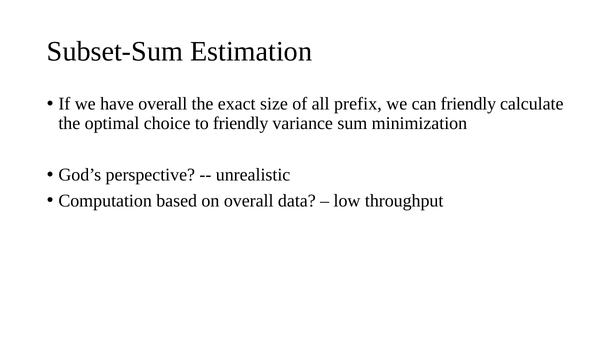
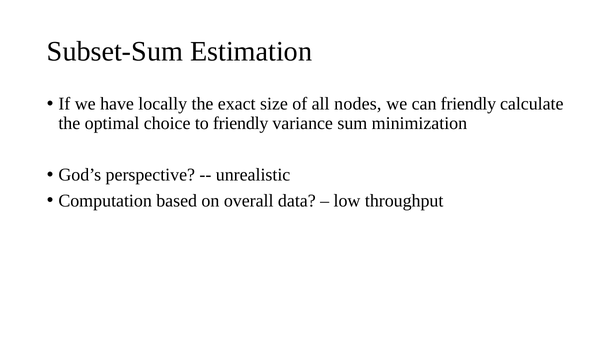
have overall: overall -> locally (163, 104)
prefix: prefix -> nodes (358, 104)
